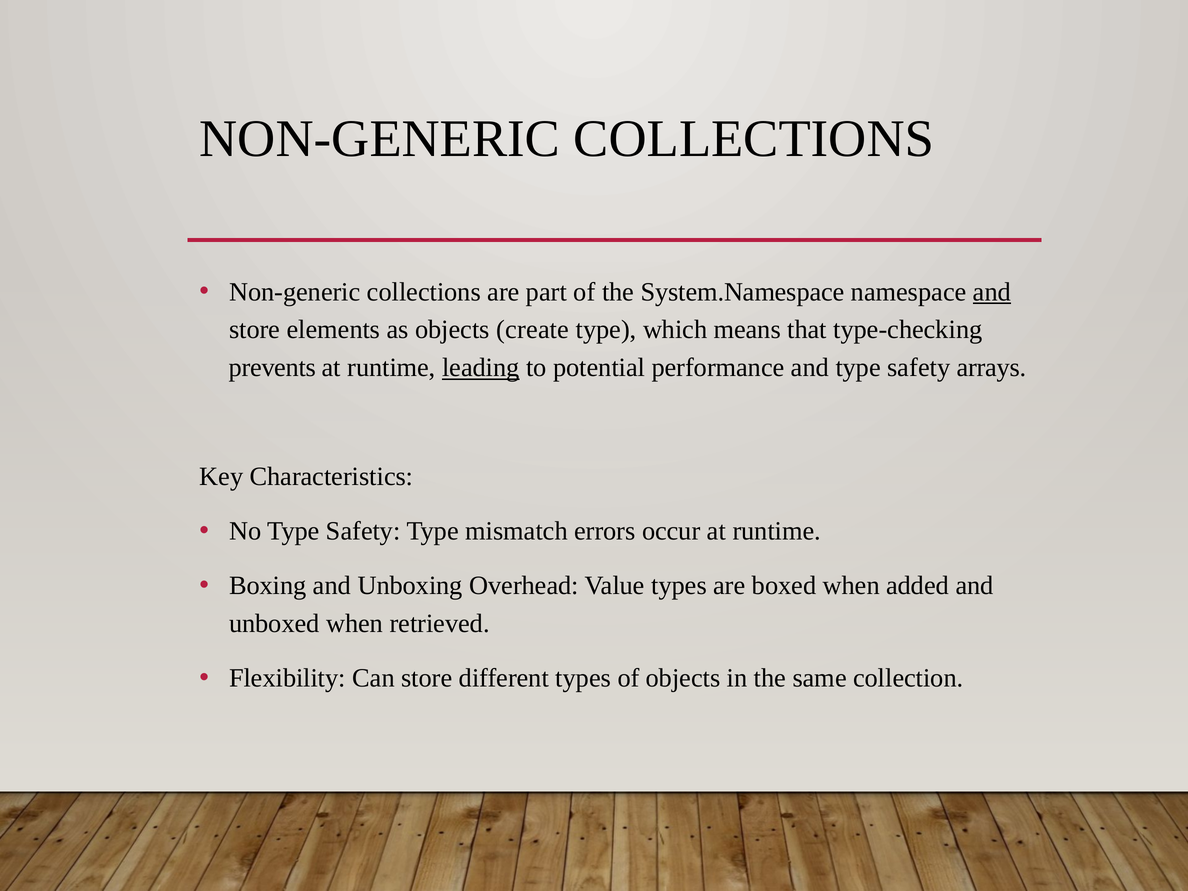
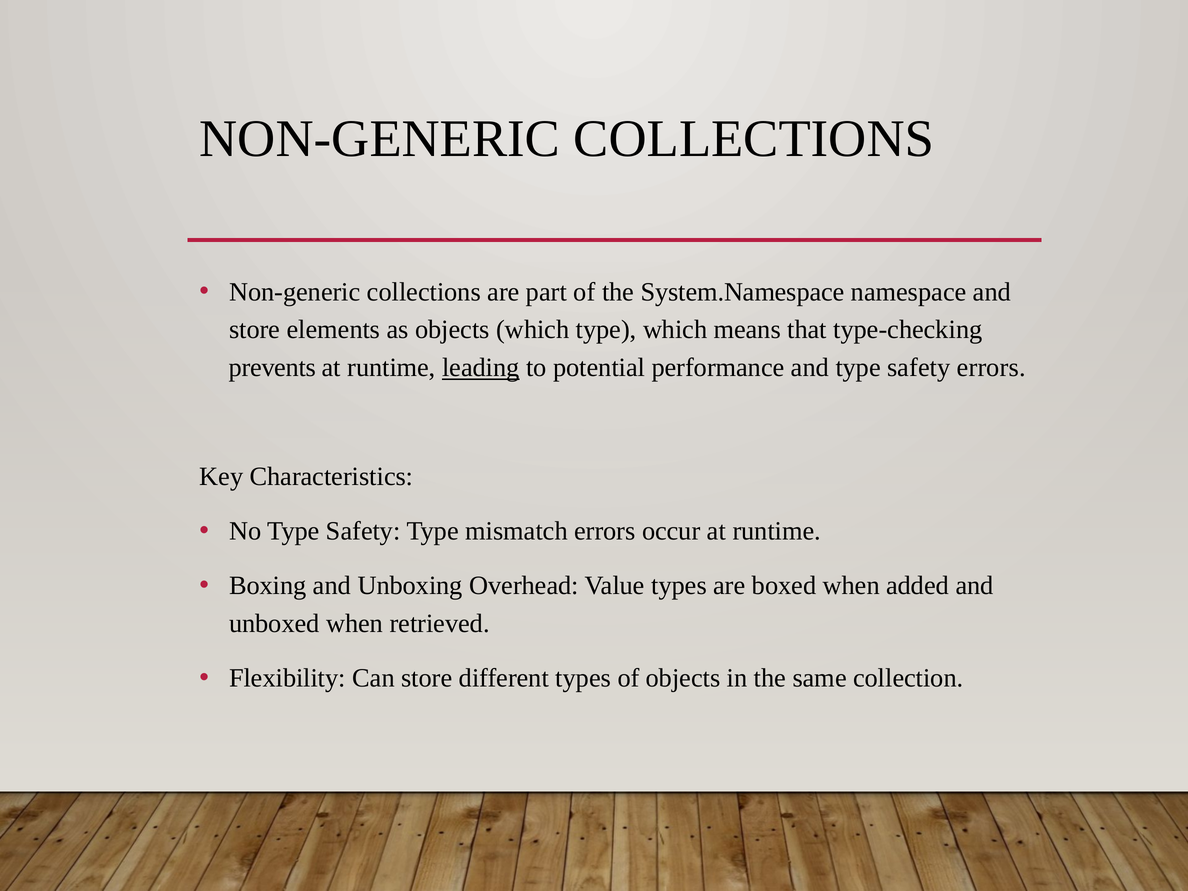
and underline: present -> none (992, 292)
objects create: create -> which (533, 330)
safety arrays: arrays -> errors (991, 368)
